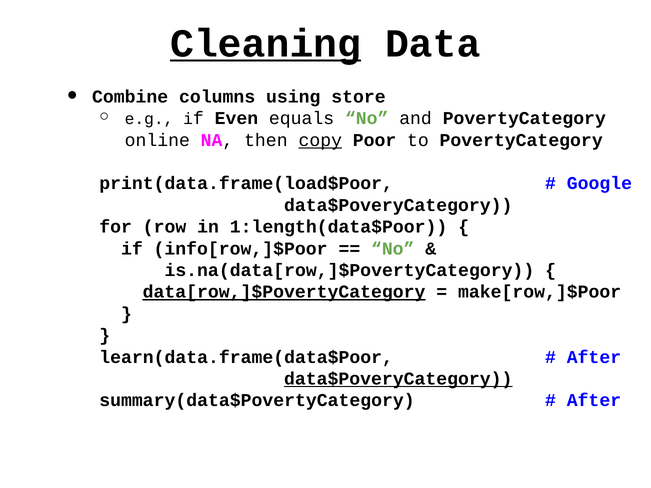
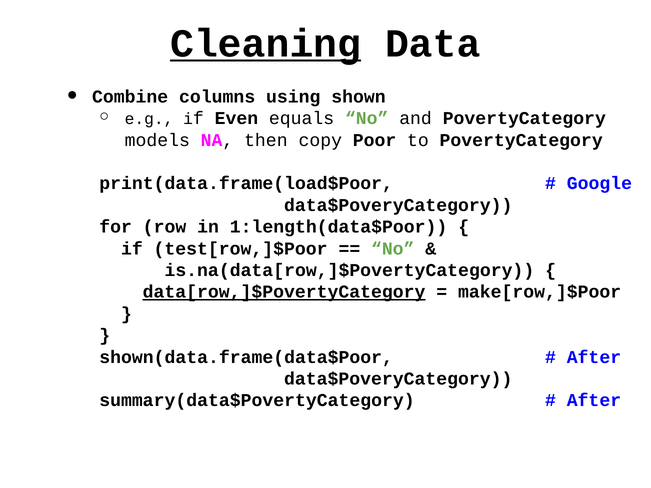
store: store -> shown (358, 97)
online: online -> models (157, 140)
copy underline: present -> none (320, 140)
info[row,]$Poor: info[row,]$Poor -> test[row,]$Poor (241, 249)
learn(data.frame(data$Poor: learn(data.frame(data$Poor -> shown(data.frame(data$Poor (246, 357)
data$PoveryCategory underline: present -> none (398, 379)
